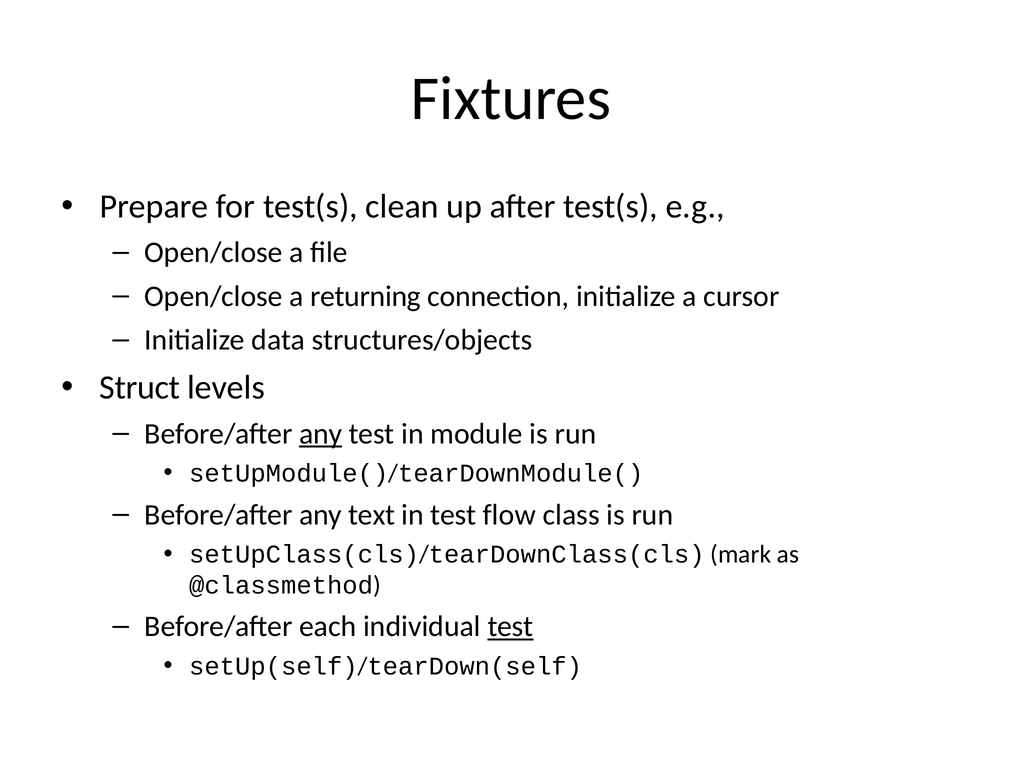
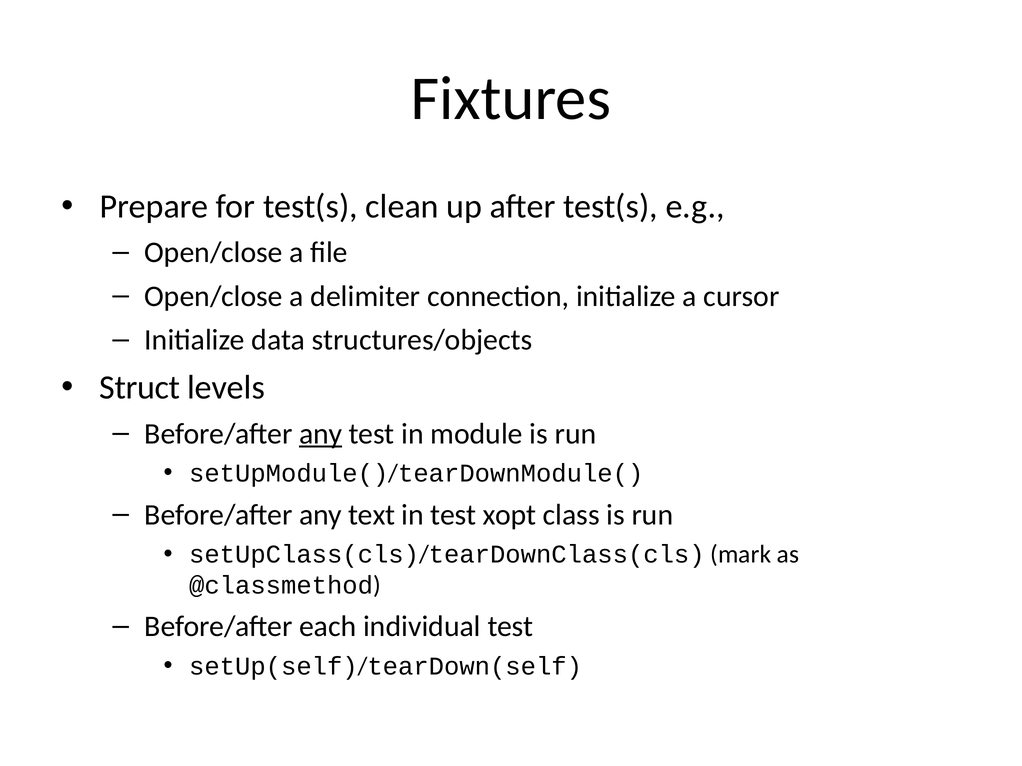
returning: returning -> delimiter (365, 297)
flow: flow -> xopt (509, 515)
test underline: present -> none (510, 627)
